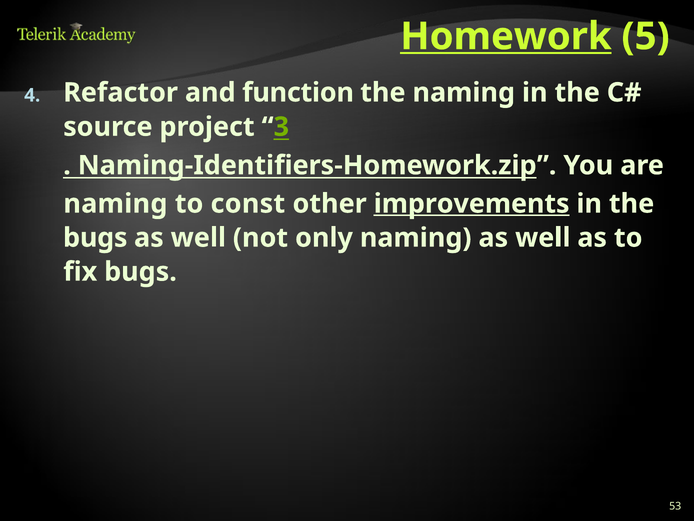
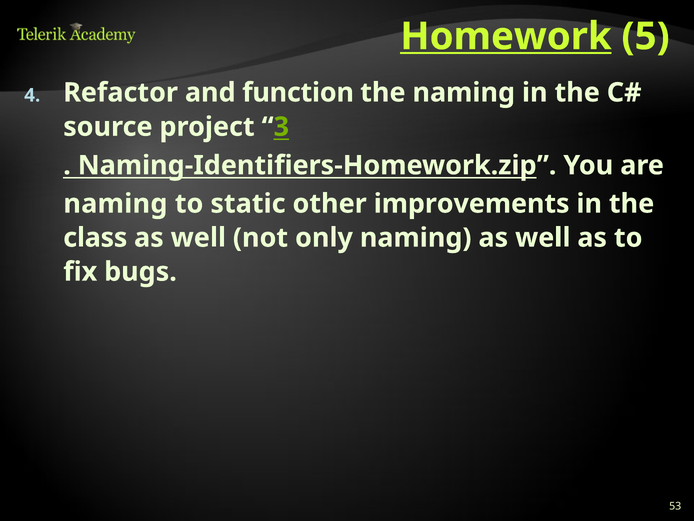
const: const -> static (248, 204)
improvements underline: present -> none (472, 204)
bugs: bugs -> class (95, 238)
